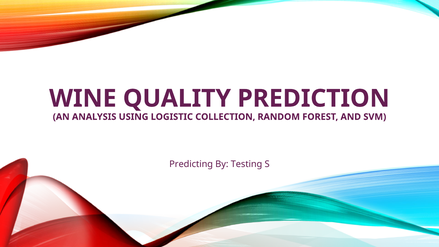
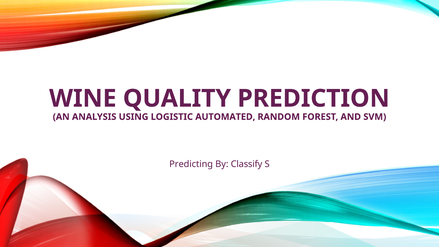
COLLECTION: COLLECTION -> AUTOMATED (225, 117)
Testing: Testing -> Classify (247, 164)
